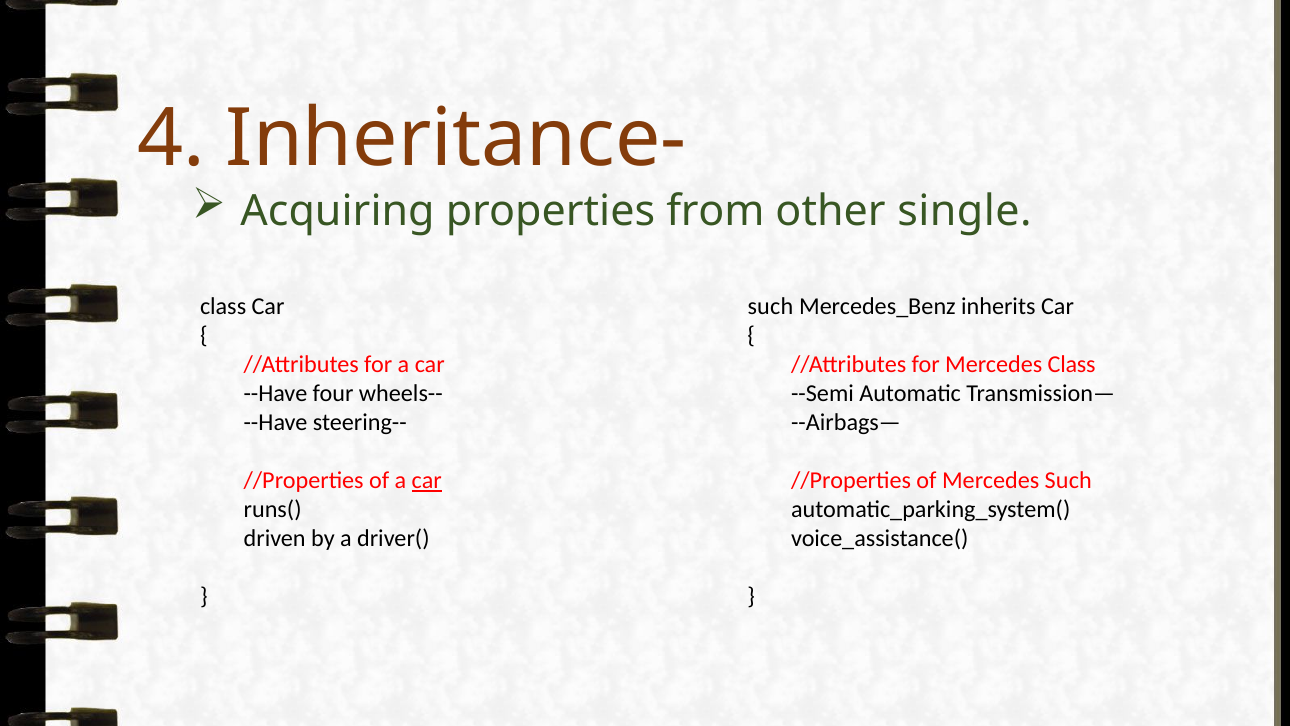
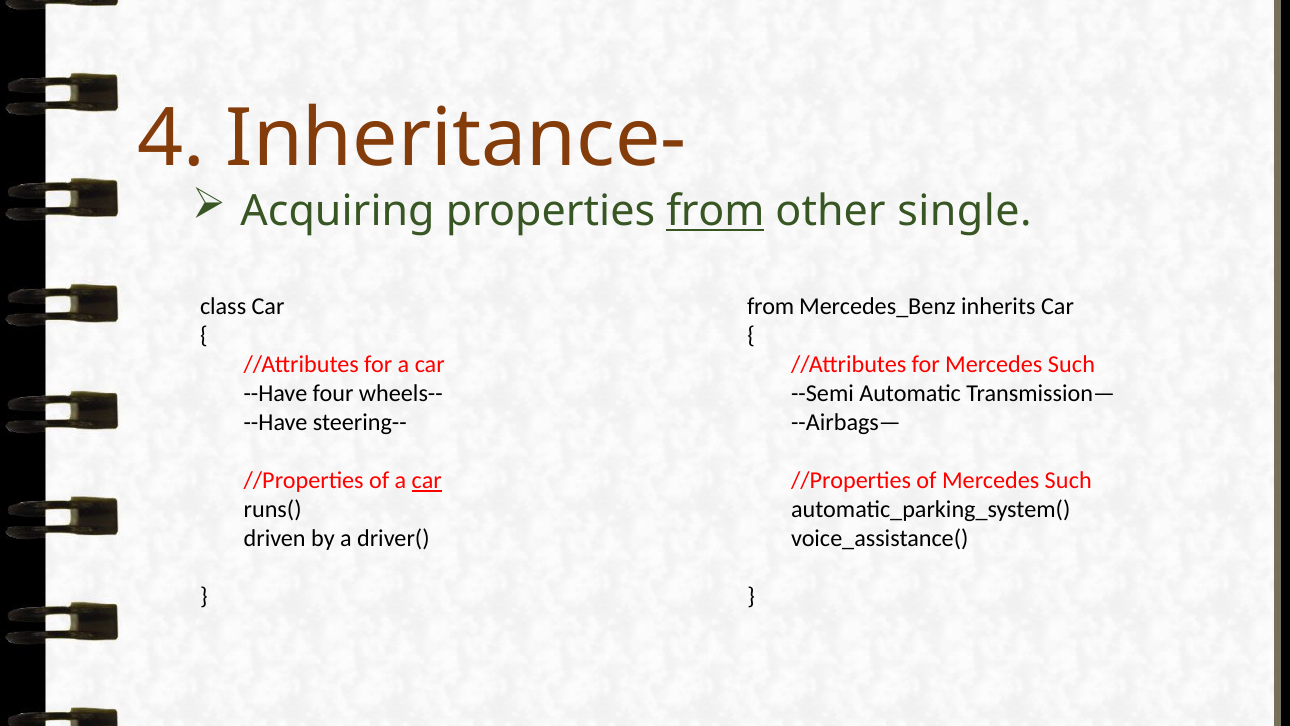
from underline: none -> present (715, 211)
such: such -> from (771, 306)
for Mercedes Class: Class -> Such (1071, 364)
